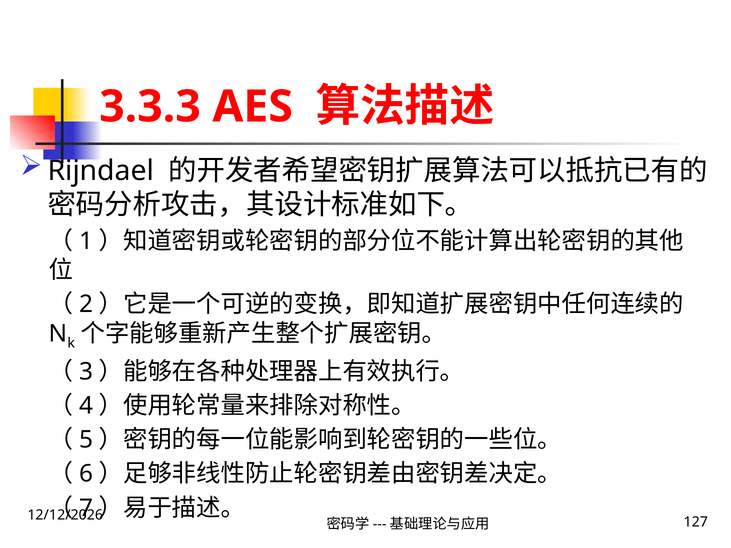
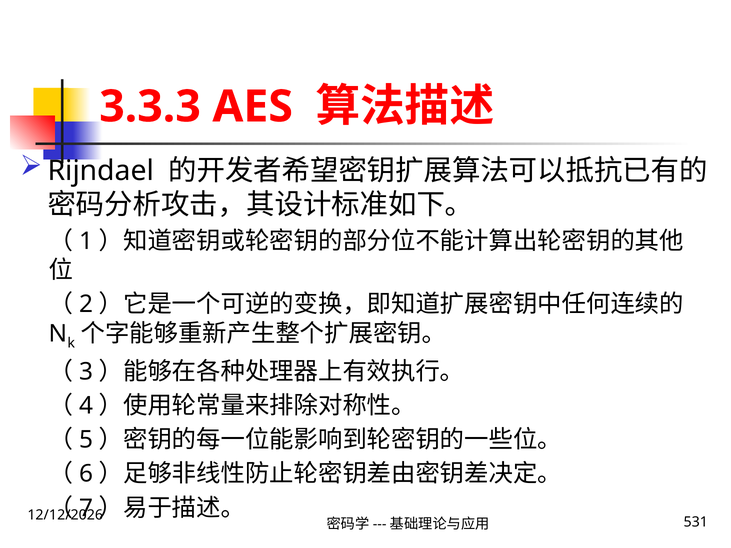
127: 127 -> 531 (696, 522)
